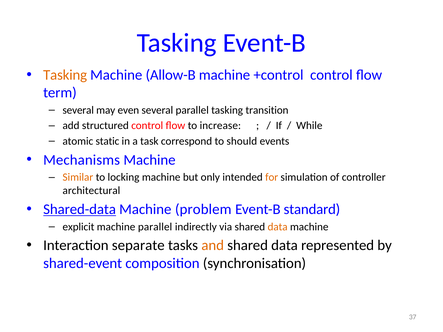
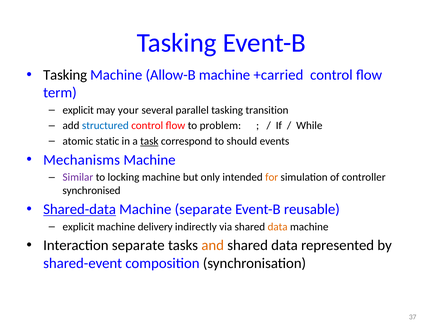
Tasking colour: orange -> black (65, 75)
+control: +control -> +carried (278, 75)
several: several -> explicit (78, 110)
even: even -> your (128, 110)
structured colour: black -> blue (105, 126)
increase: increase -> problem (220, 126)
task underline: none -> present (149, 141)
Similar colour: orange -> purple (78, 177)
architectural: architectural -> synchronised (91, 191)
Machine problem: problem -> separate (203, 209)
standard: standard -> reusable (312, 209)
machine parallel: parallel -> delivery (155, 227)
